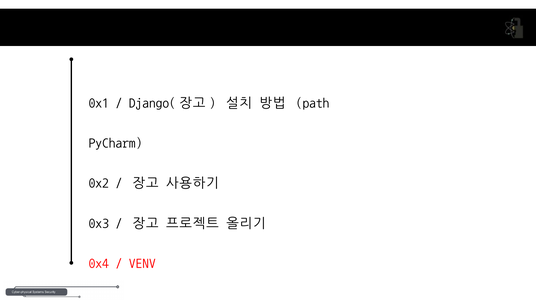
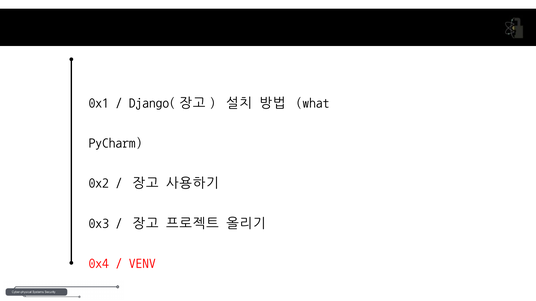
path: path -> what (313, 103)
